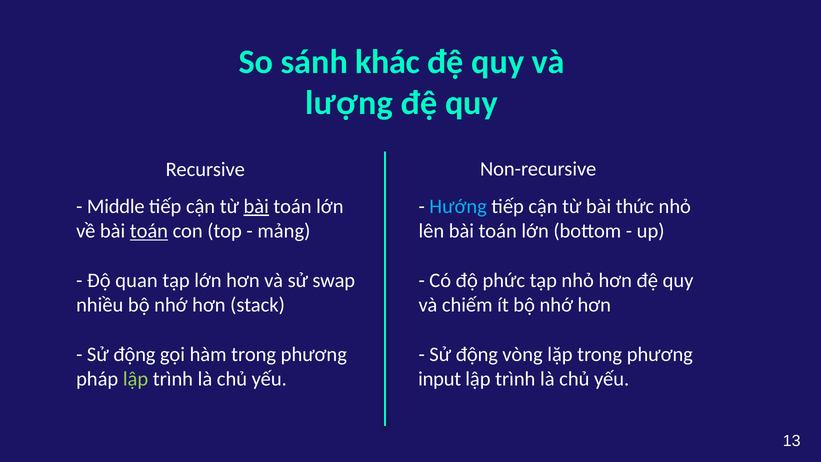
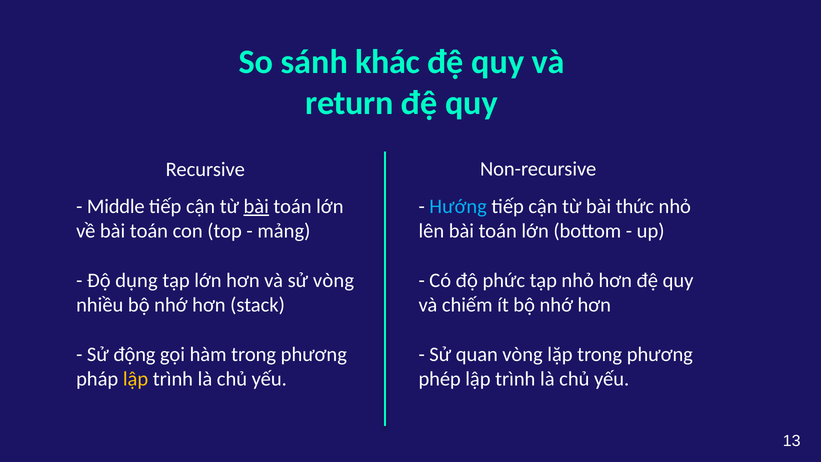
lượng: lượng -> return (349, 103)
toán underline: present -> none (149, 231)
quan: quan -> dụng (136, 280)
sử swap: swap -> vòng (334, 280)
động: động -> quan (477, 354)
lập colour: light green -> yellow (136, 379)
input: input -> phép (440, 379)
